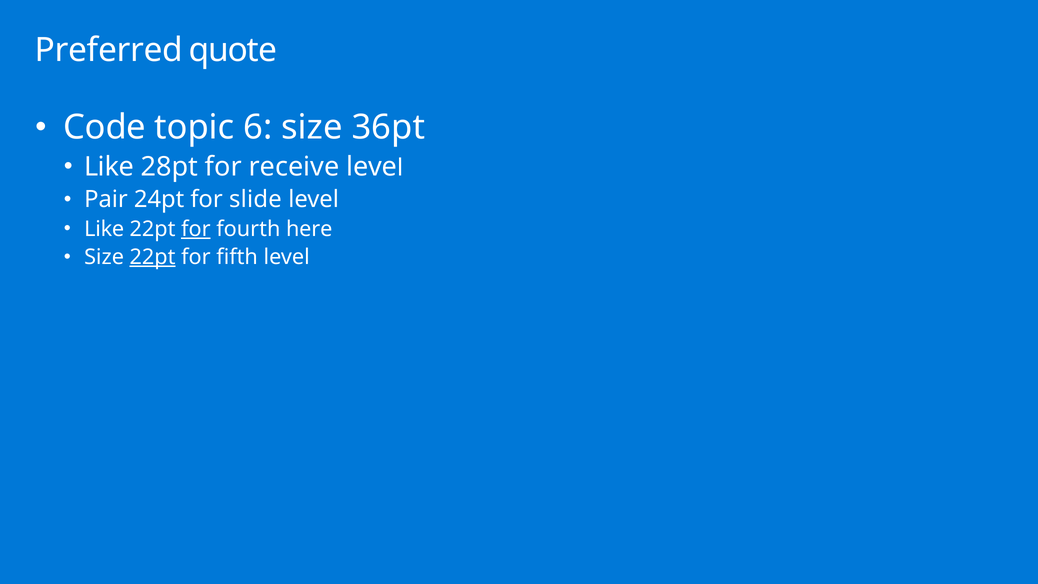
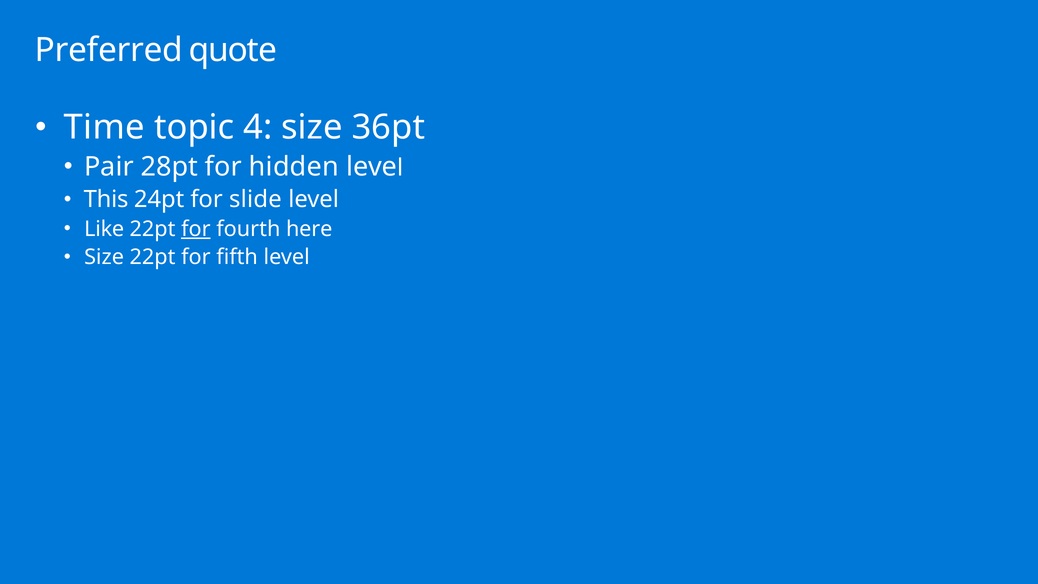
Code: Code -> Time (104, 128)
6: 6 -> 4 (258, 128)
Like: Like -> Pair (109, 167)
receive: receive -> hidden (294, 167)
Pair: Pair -> This (106, 200)
22pt underline: present -> none (153, 257)
